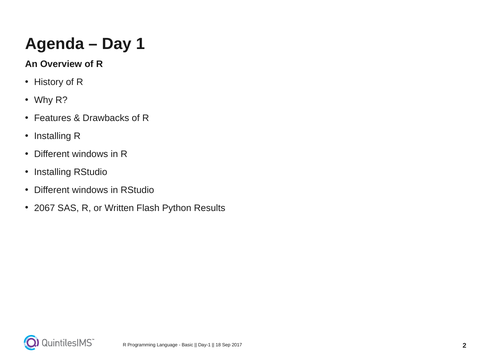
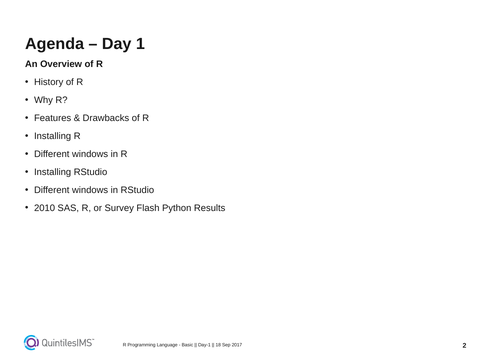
2067: 2067 -> 2010 (45, 208)
Written: Written -> Survey (119, 208)
